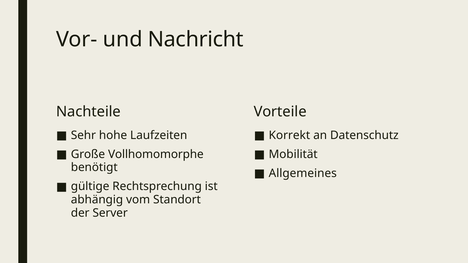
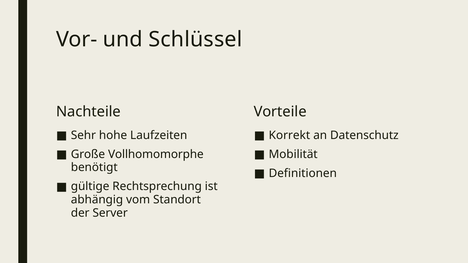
Nachricht: Nachricht -> Schlüssel (195, 39)
Allgemeines: Allgemeines -> Definitionen (303, 173)
